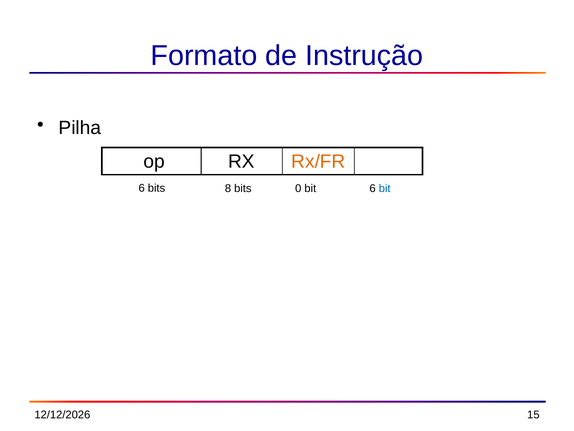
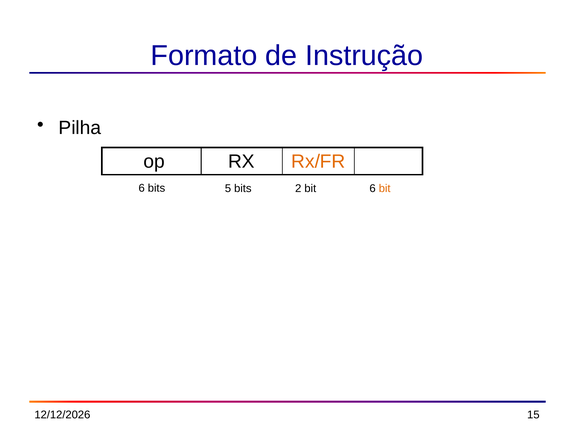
8: 8 -> 5 (228, 188)
0: 0 -> 2 (298, 188)
bit colour: blue -> orange (385, 188)
